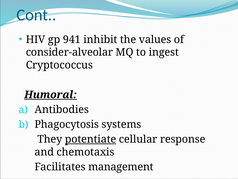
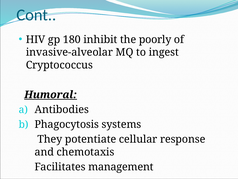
941: 941 -> 180 (72, 39)
values: values -> poorly (155, 39)
consider-alveolar: consider-alveolar -> invasive-alveolar (69, 52)
potentiate underline: present -> none (91, 139)
